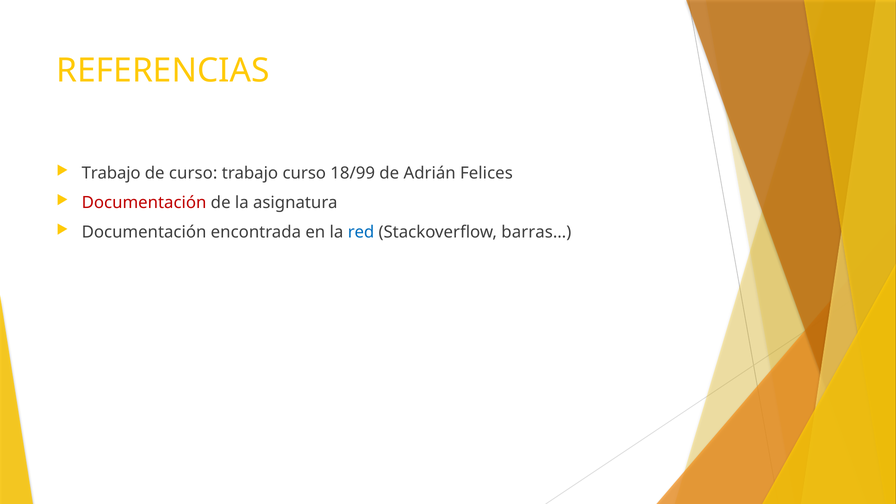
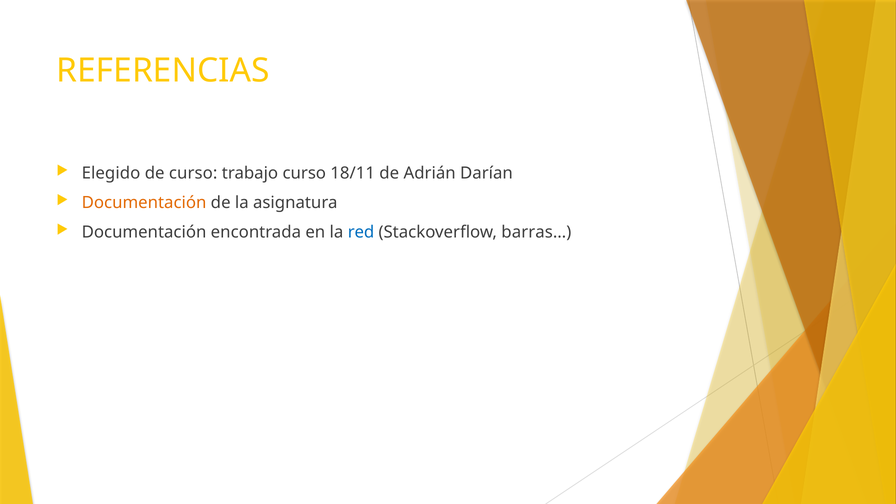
Trabajo: Trabajo -> Elegido (111, 173)
18/99: 18/99 -> 18/11 (353, 173)
Felices: Felices -> Darían (486, 173)
Documentación colour: red -> orange (144, 203)
